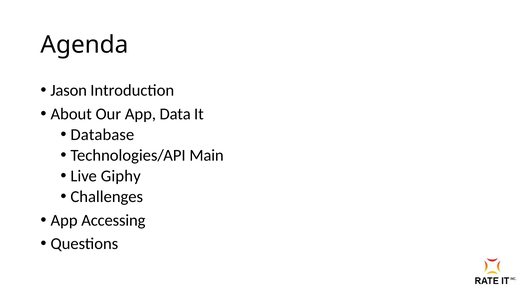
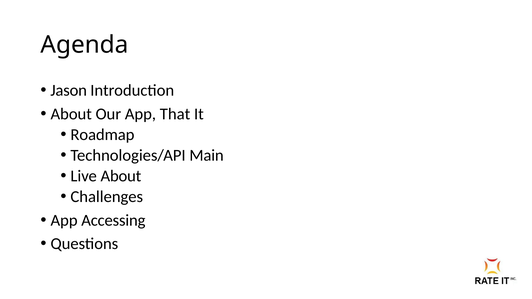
Data: Data -> That (175, 114)
Database: Database -> Roadmap (102, 135)
Live Giphy: Giphy -> About (121, 176)
